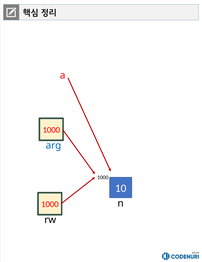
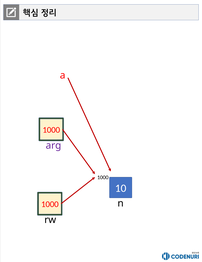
arg colour: blue -> purple (54, 145)
